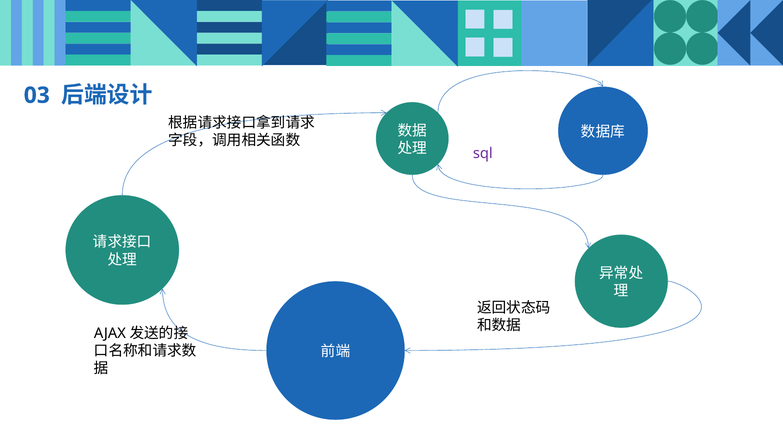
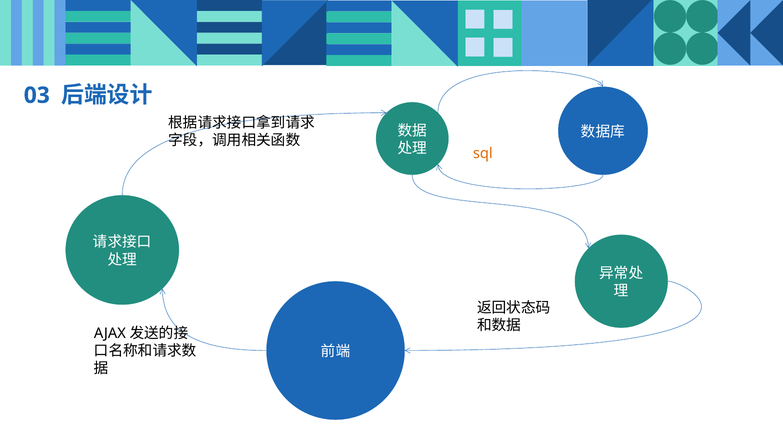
sql colour: purple -> orange (483, 153)
